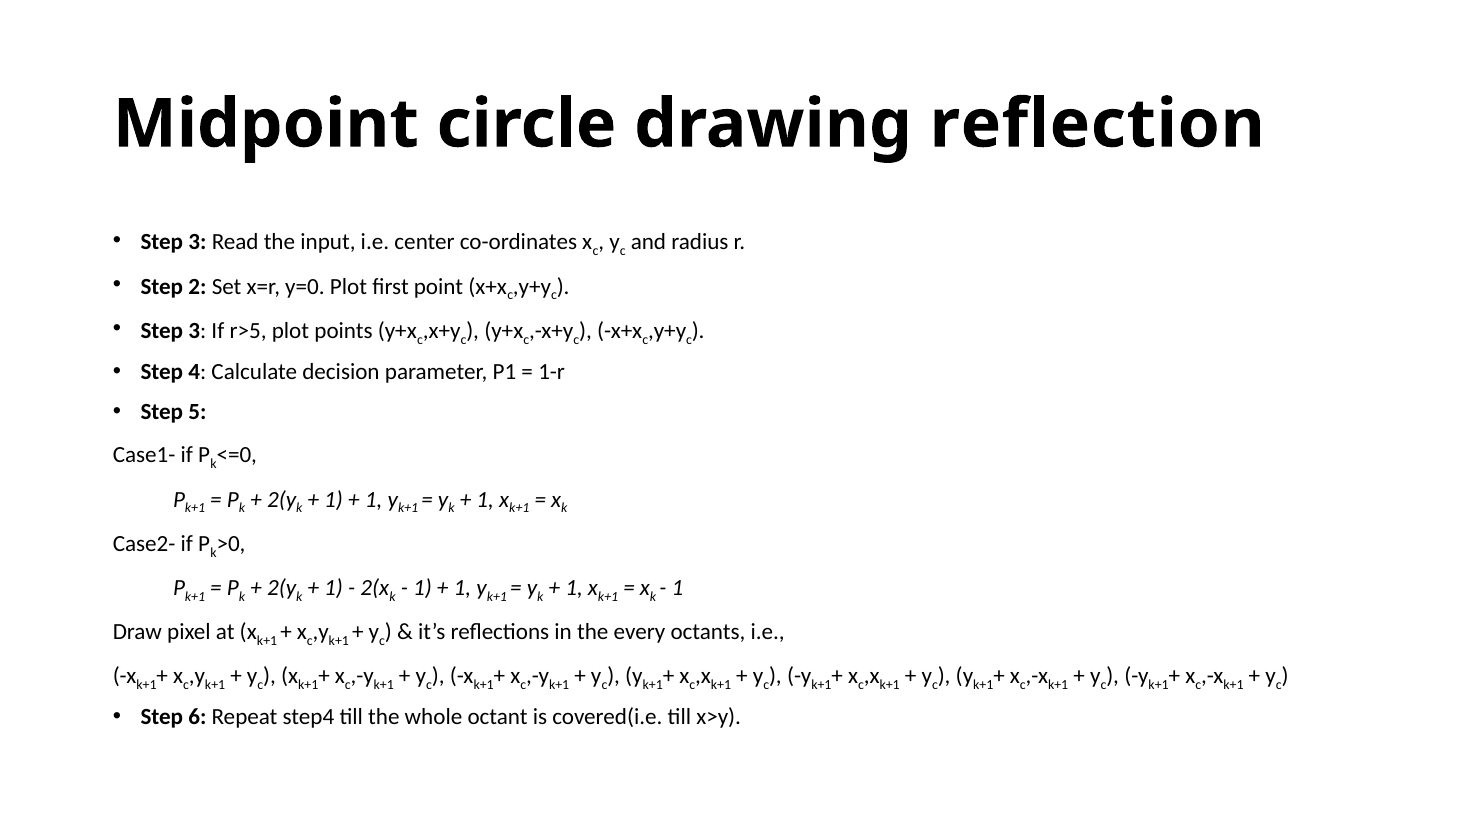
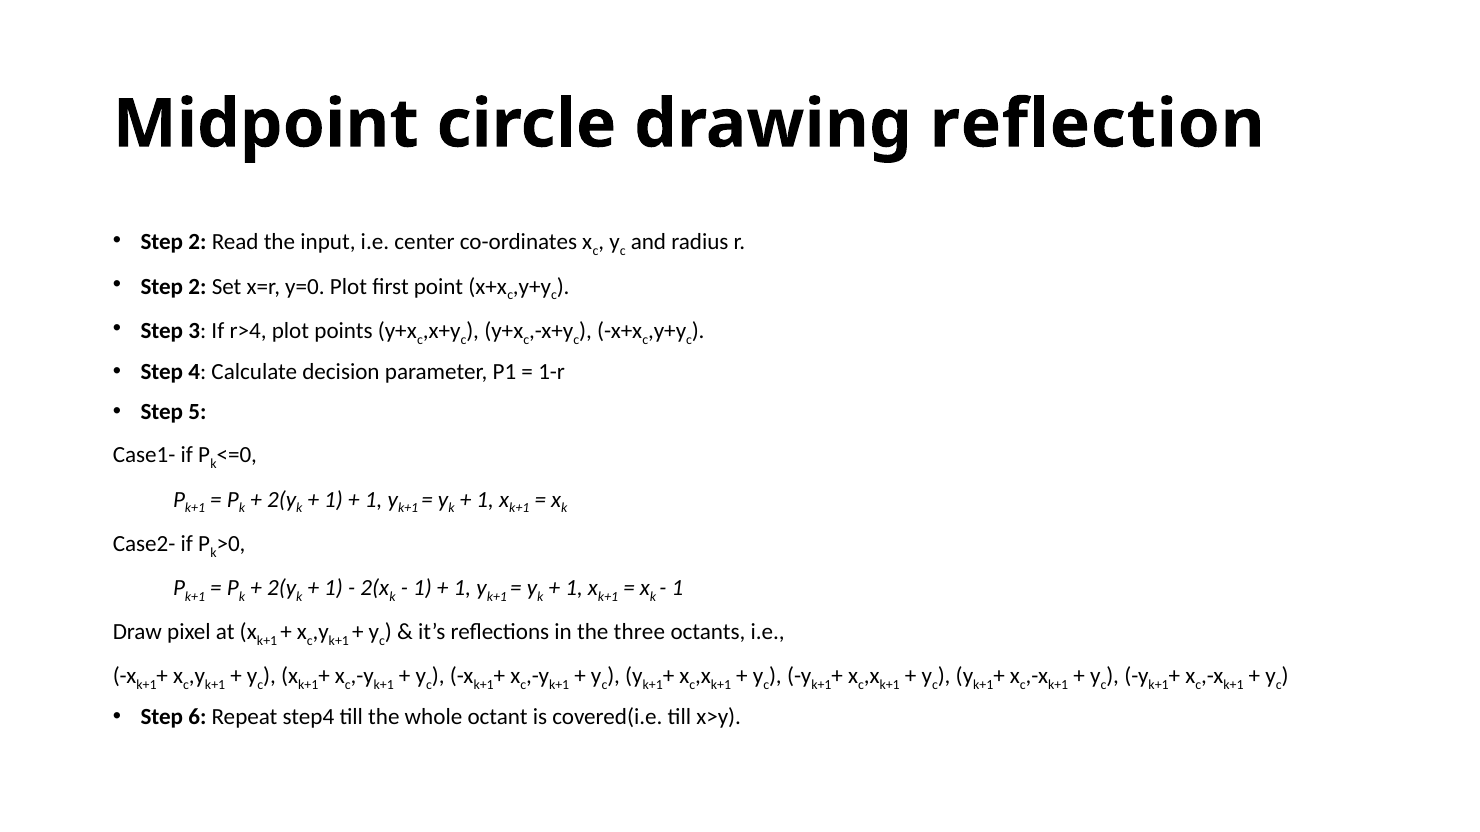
3: 3 -> 2 (197, 242)
r>5: r>5 -> r>4 (248, 331)
every: every -> three (639, 632)
